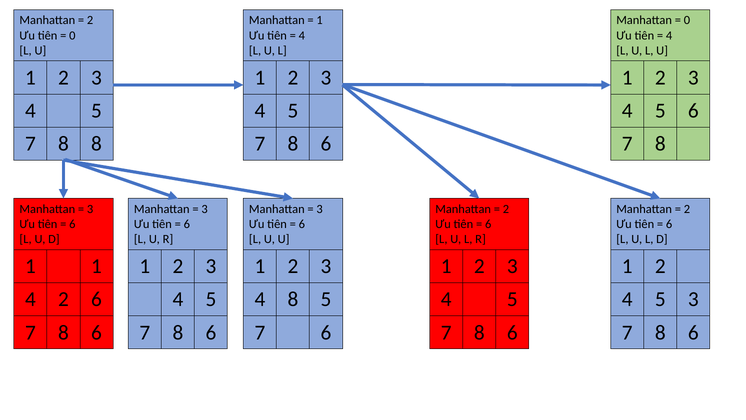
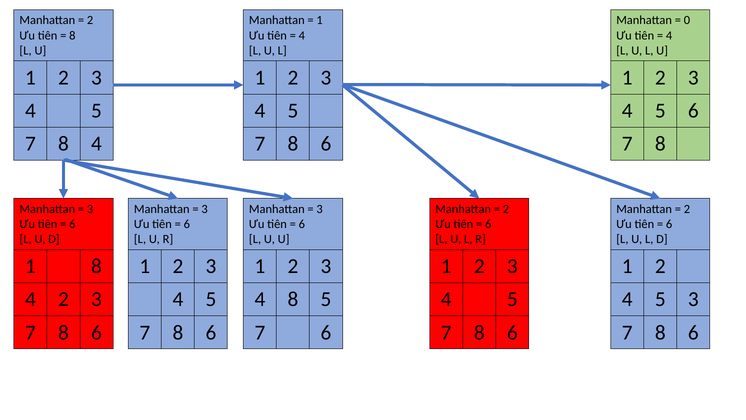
0: 0 -> 8 (72, 35)
7 8 8: 8 -> 4 (96, 144)
1 1: 1 -> 8 (96, 266)
4 2 6: 6 -> 3 (96, 299)
